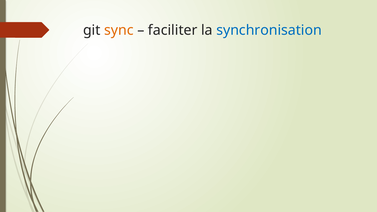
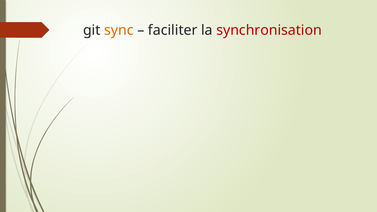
synchronisation colour: blue -> red (269, 30)
